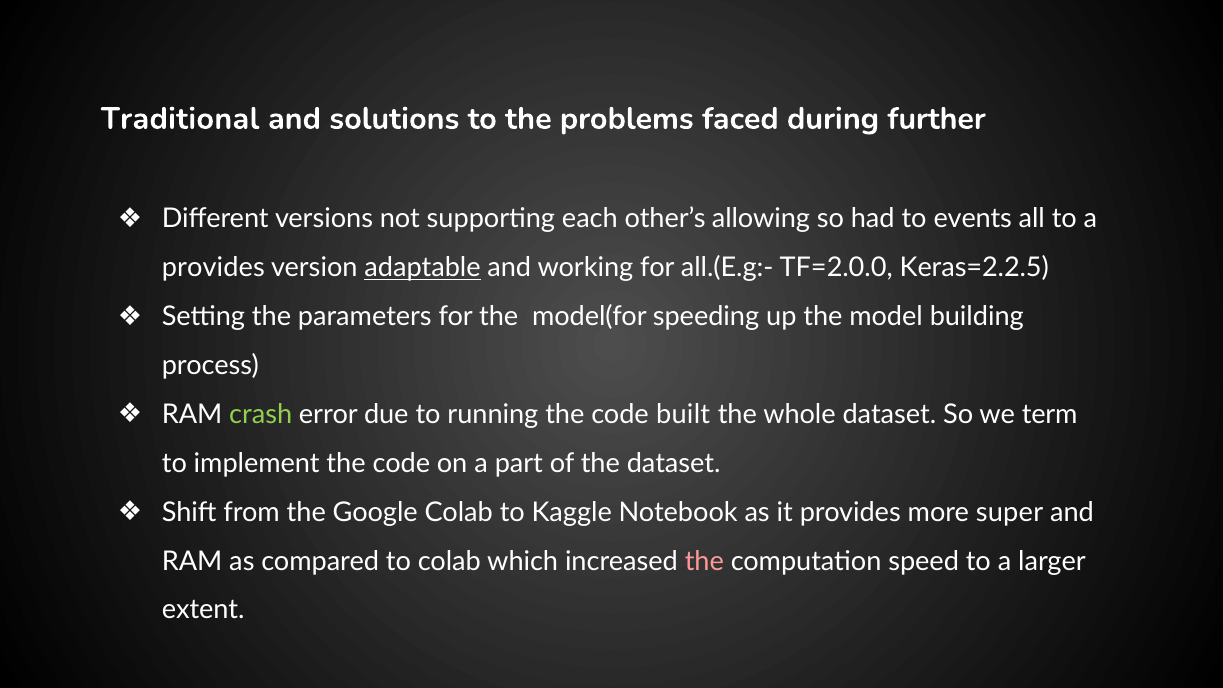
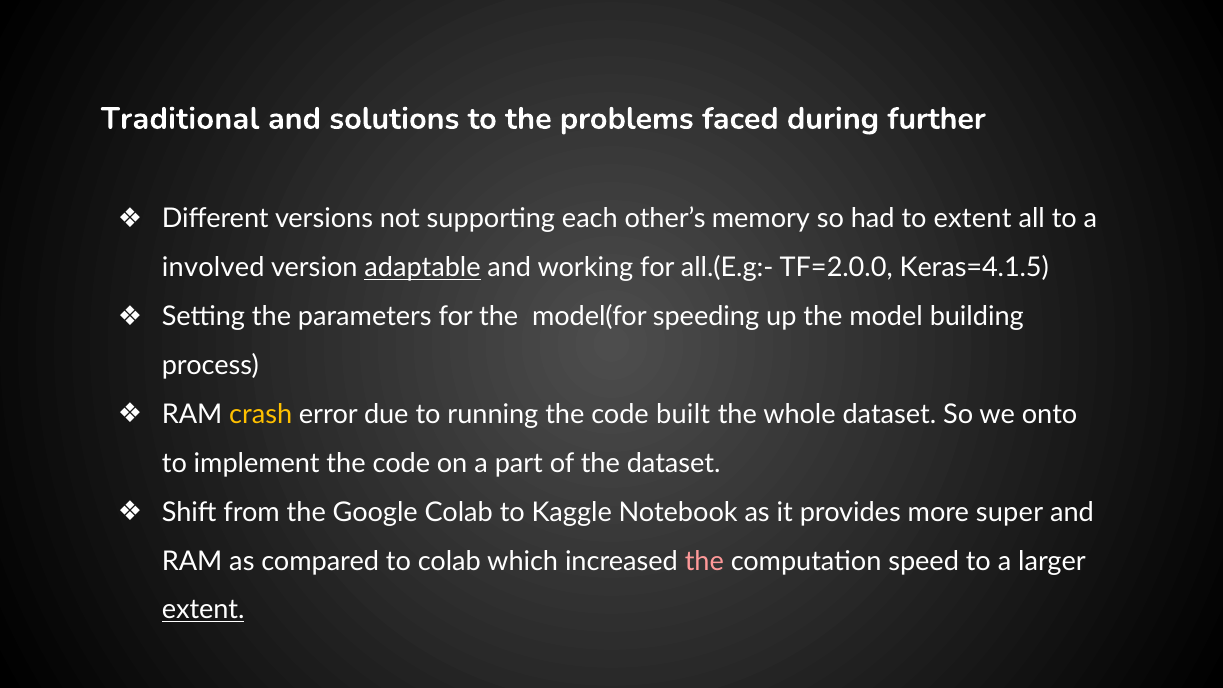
allowing: allowing -> memory (761, 219)
to events: events -> extent (973, 219)
provides: provides -> involved (213, 268)
Keras=2.2.5: Keras=2.2.5 -> Keras=4.1.5 (974, 268)
crash colour: light green -> yellow (261, 414)
term: term -> onto (1050, 414)
extent underline: none -> present (203, 610)
